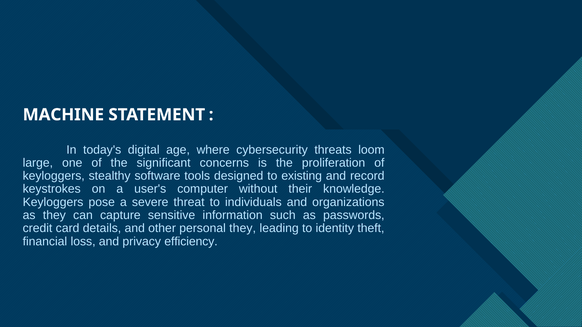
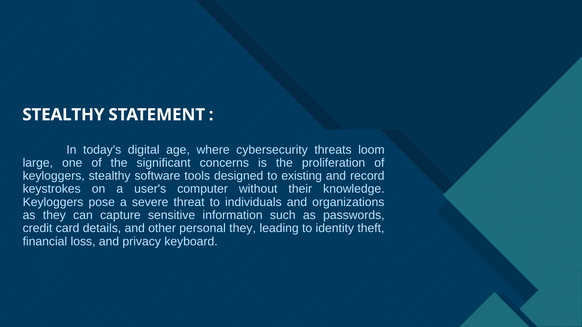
MACHINE: MACHINE -> STEALTHY (63, 115)
efficiency: efficiency -> keyboard (191, 242)
